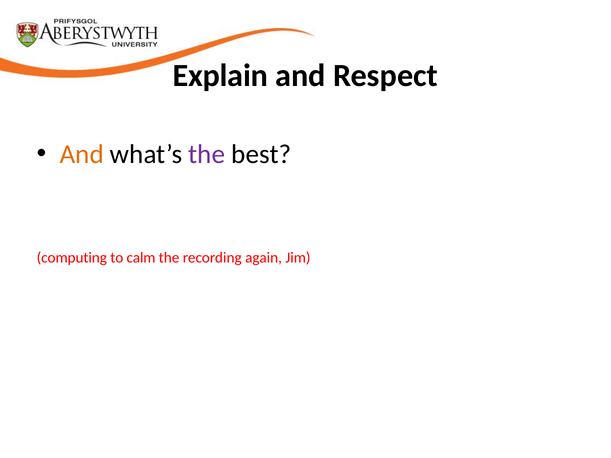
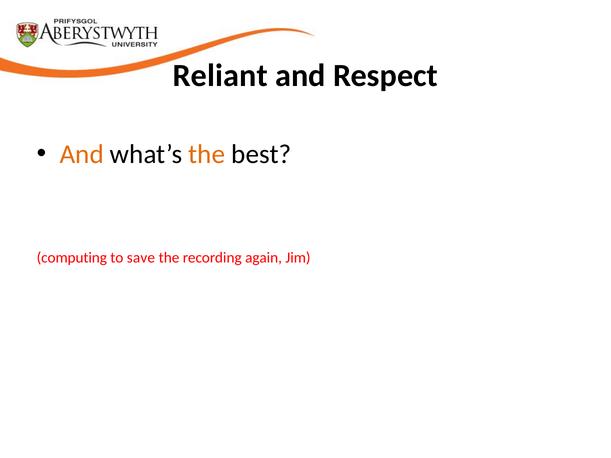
Explain: Explain -> Reliant (220, 76)
the colour: purple -> orange (207, 154)
calm: calm -> save (141, 258)
